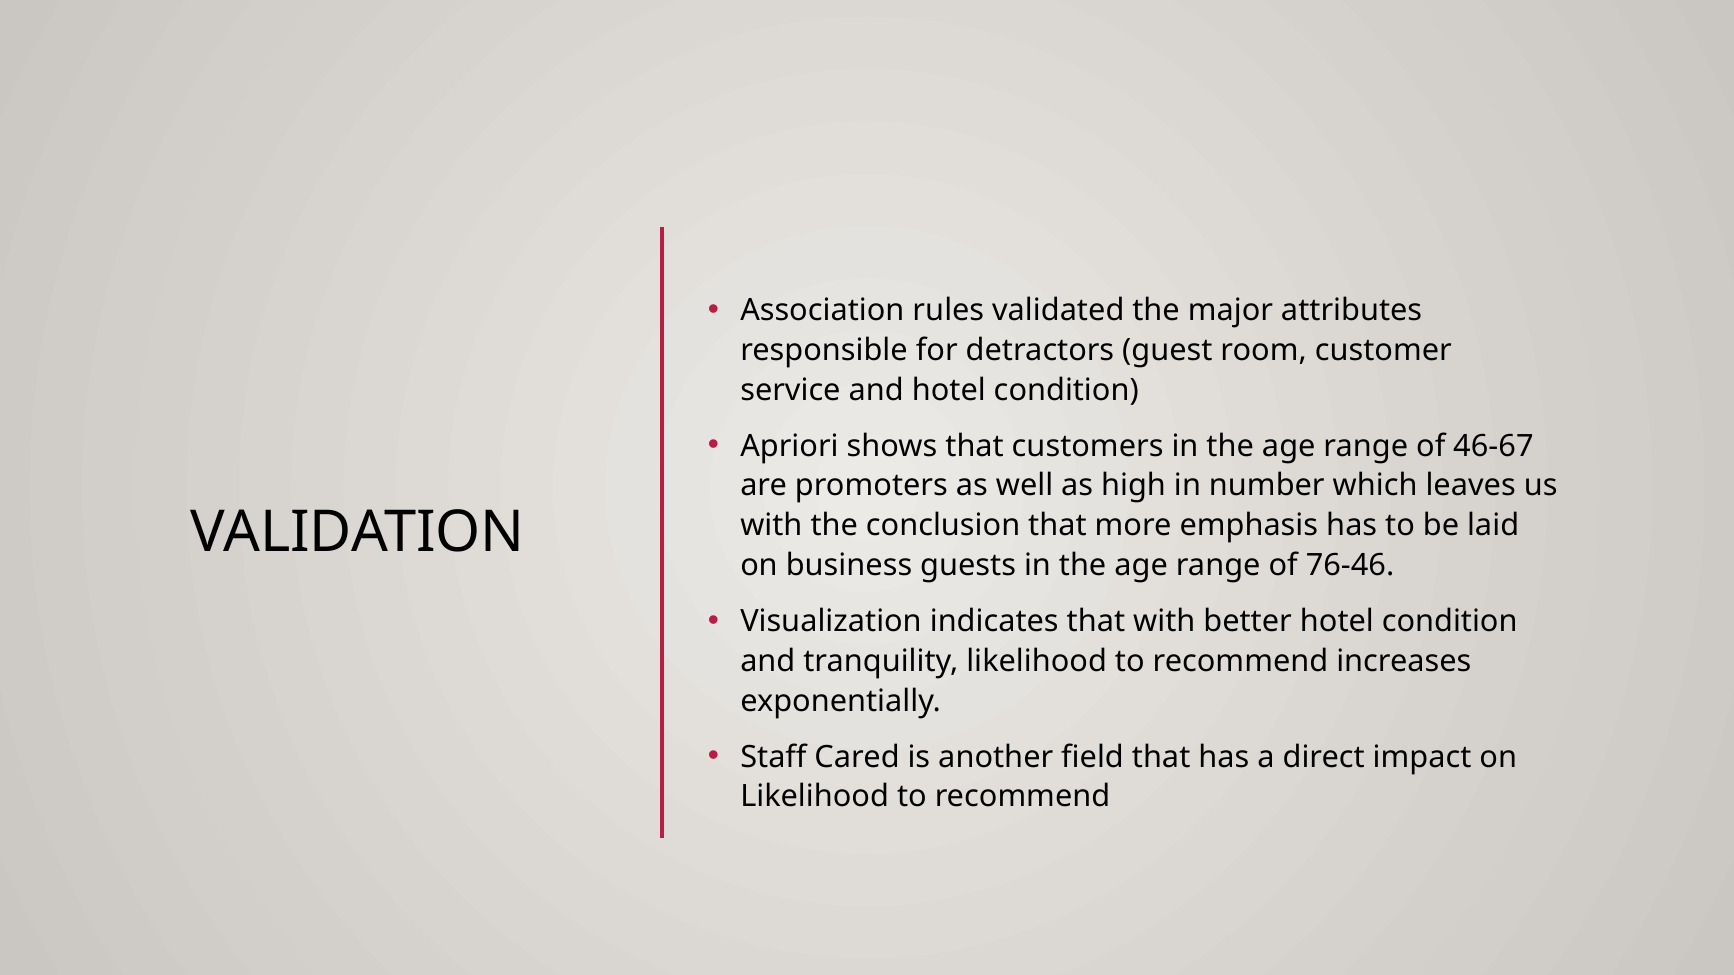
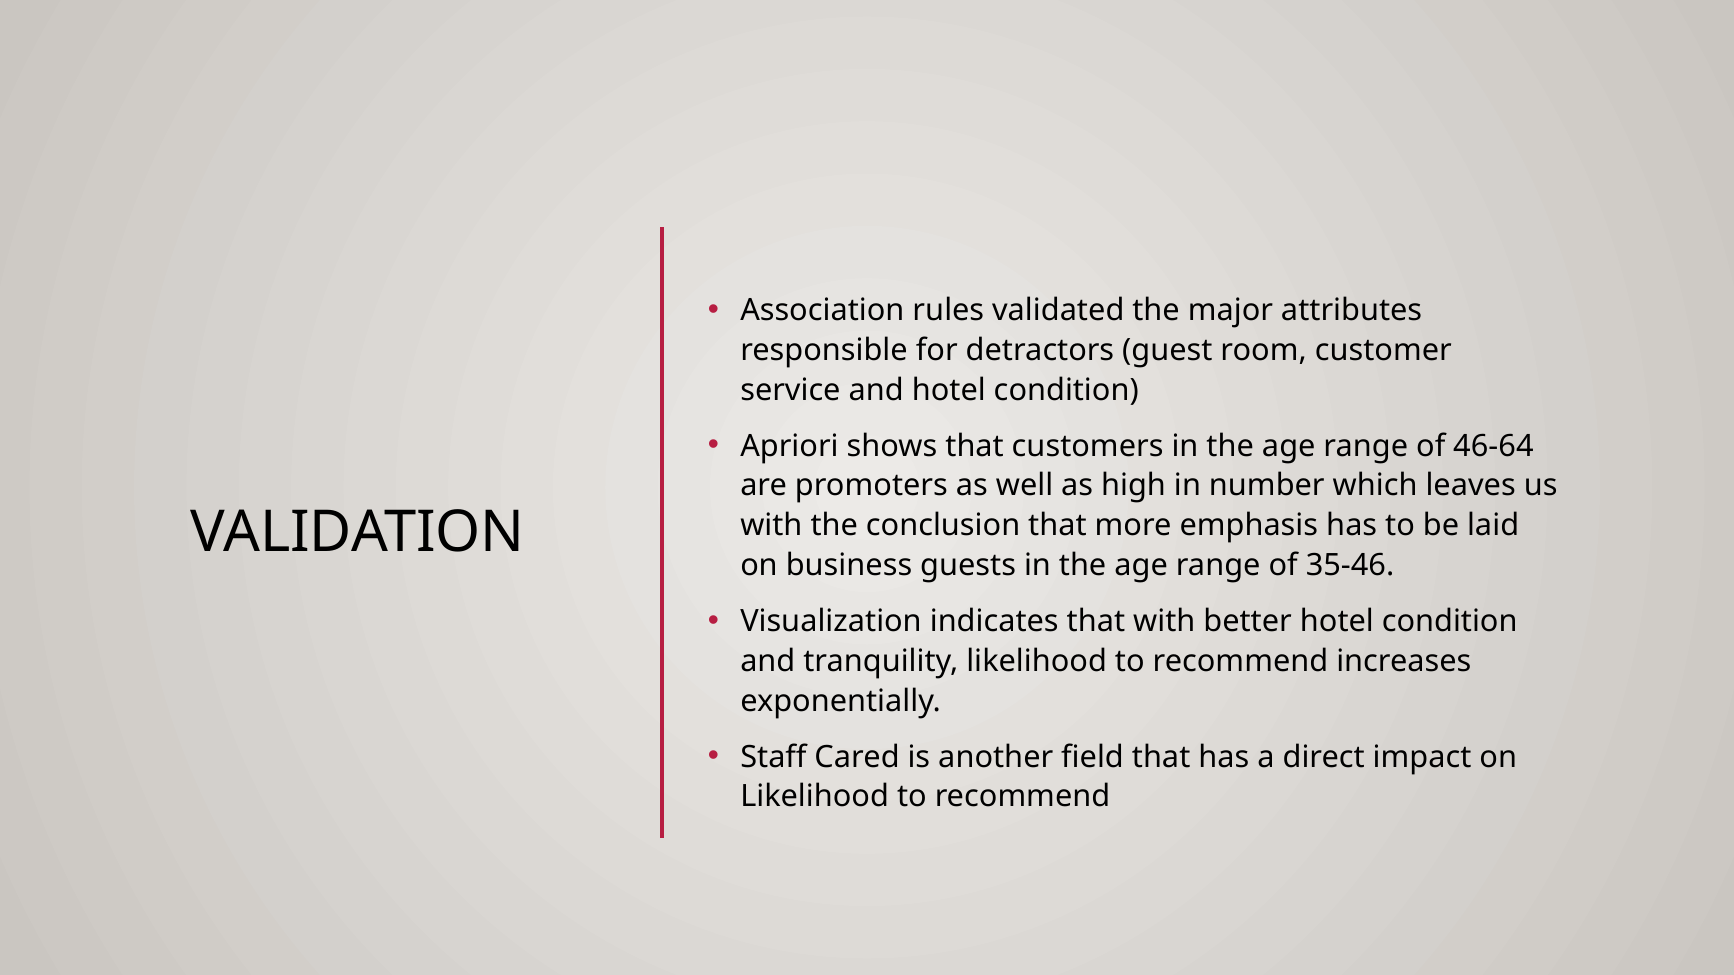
46-67: 46-67 -> 46-64 (1493, 446)
76-46: 76-46 -> 35-46 (1350, 566)
